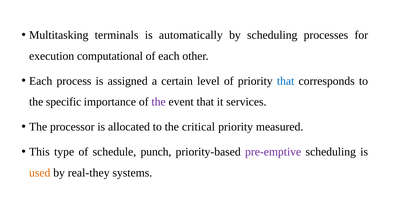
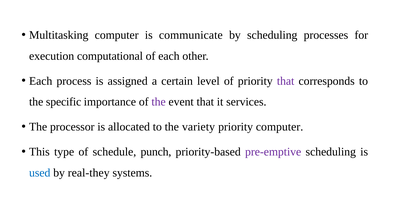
Multitasking terminals: terminals -> computer (117, 35)
automatically: automatically -> communicate (191, 35)
that colour: blue -> purple (286, 81)
critical: critical -> variety (198, 127)
priority measured: measured -> computer (280, 127)
used colour: orange -> blue (40, 173)
